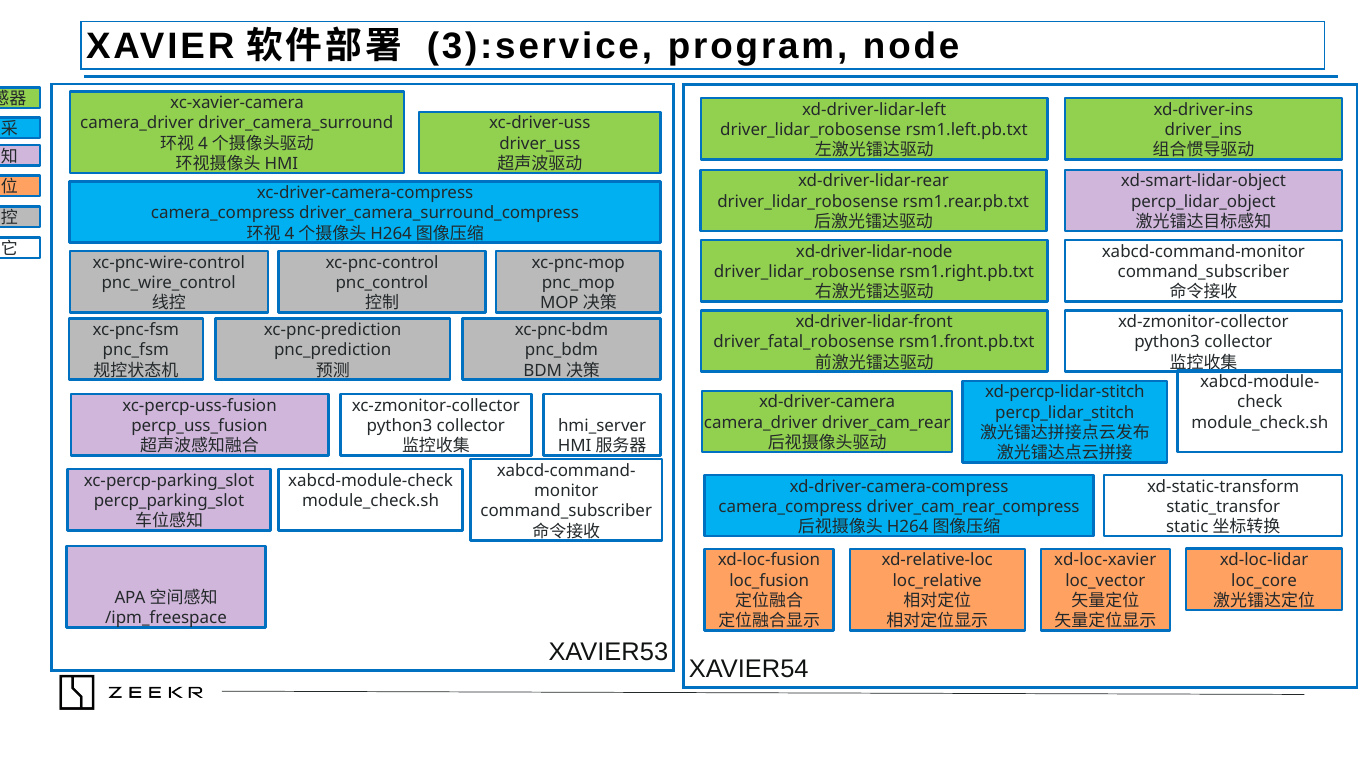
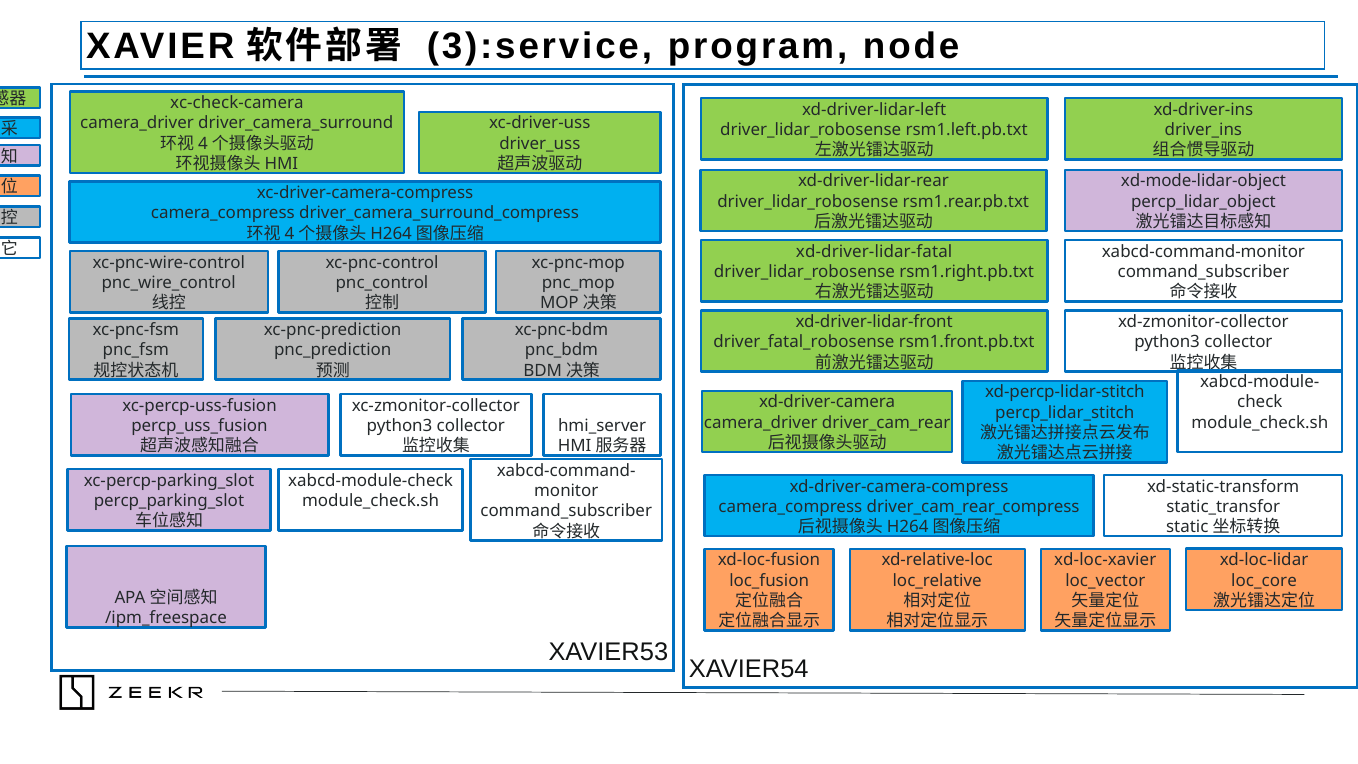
xc-xavier-camera: xc-xavier-camera -> xc-check-camera (237, 103)
xd-smart-lidar-object: xd-smart-lidar-object -> xd-mode-lidar-object (1203, 181)
xd-driver-lidar-node: xd-driver-lidar-node -> xd-driver-lidar-fatal (874, 251)
